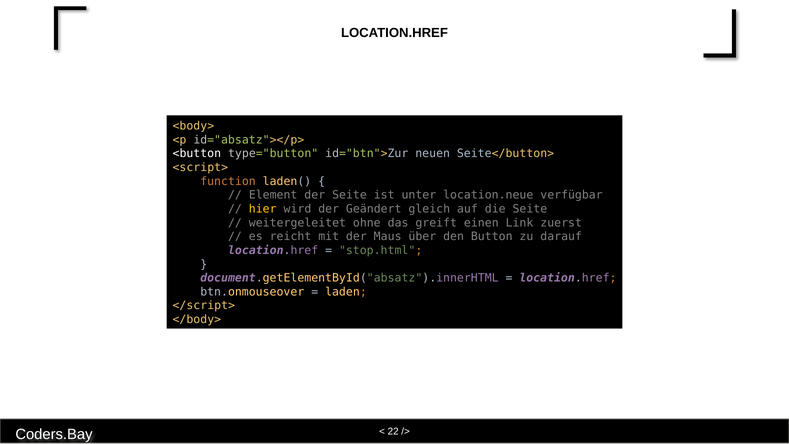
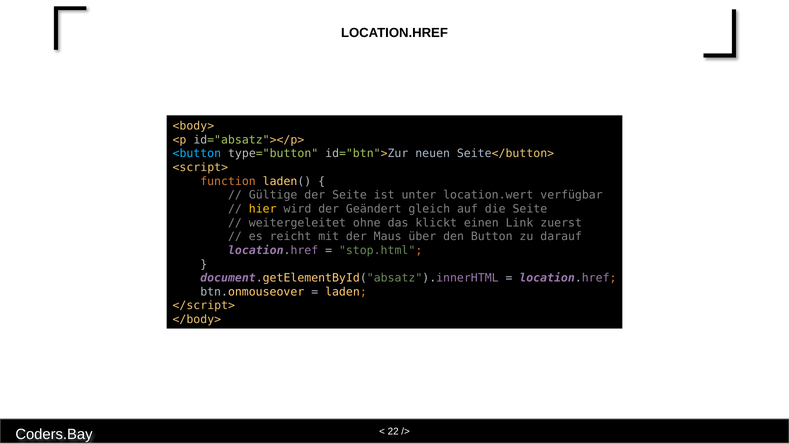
<button colour: white -> light blue (197, 154)
Element: Element -> Gültige (273, 195)
location.neue: location.neue -> location.wert (488, 195)
greift: greift -> klickt (436, 223)
